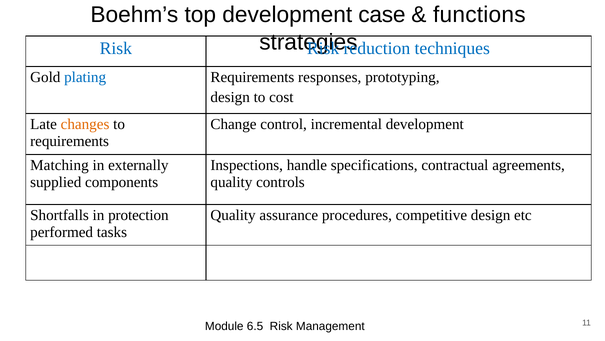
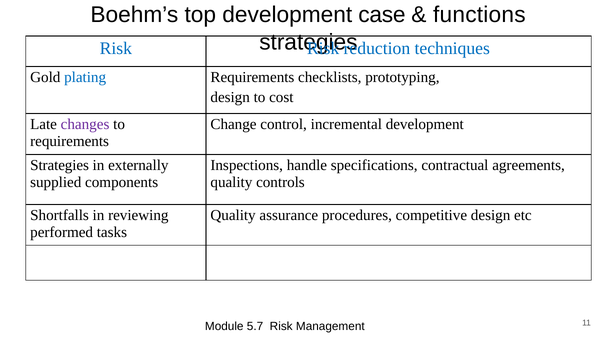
responses: responses -> checklists (330, 77)
changes colour: orange -> purple (85, 124)
Matching: Matching -> Strategies (60, 165)
protection: protection -> reviewing (138, 215)
6.5: 6.5 -> 5.7 (255, 326)
